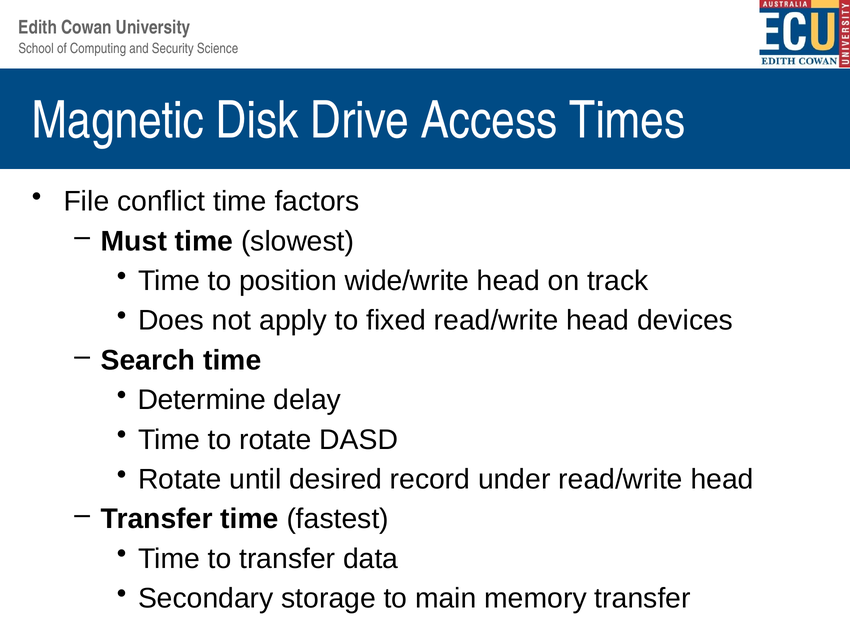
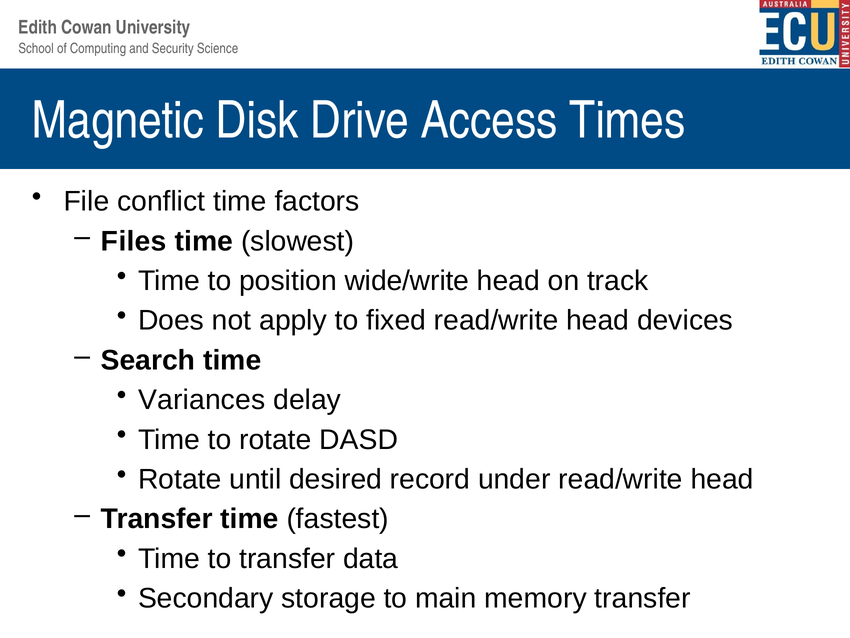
Must: Must -> Files (134, 241)
Determine: Determine -> Variances (202, 400)
